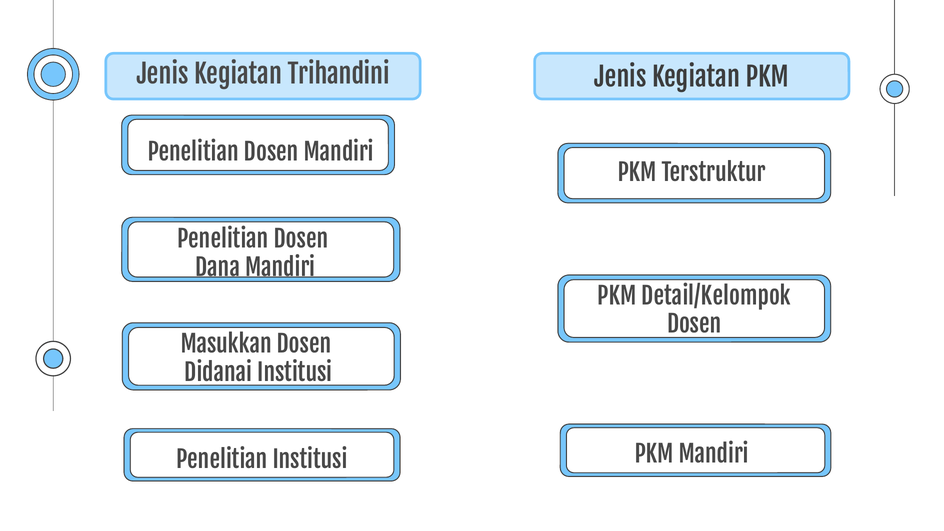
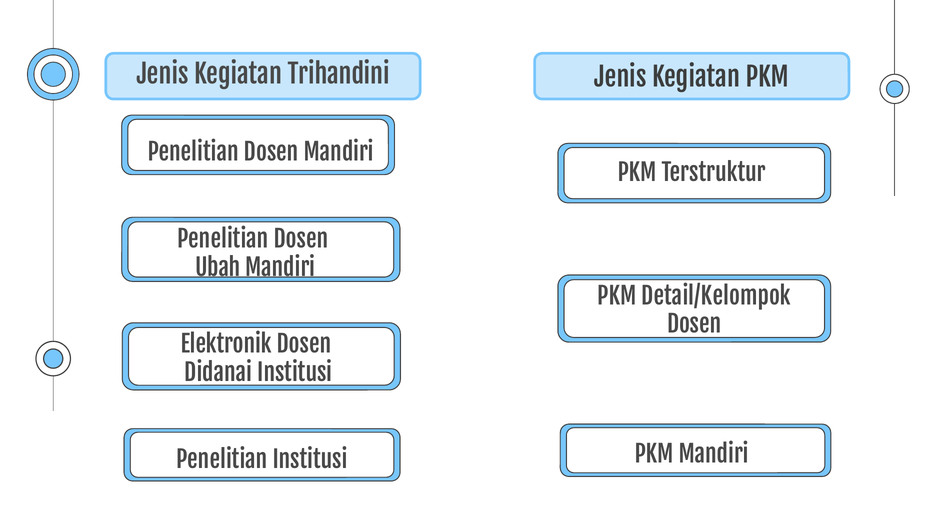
Dana: Dana -> Ubah (218, 268)
Masukkan: Masukkan -> Elektronik (226, 345)
